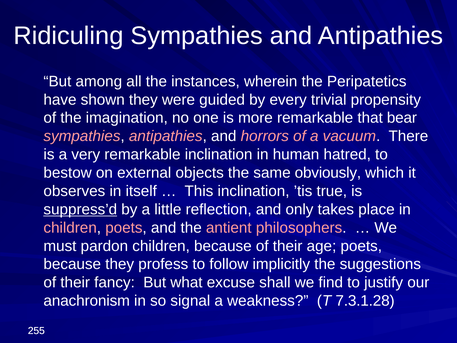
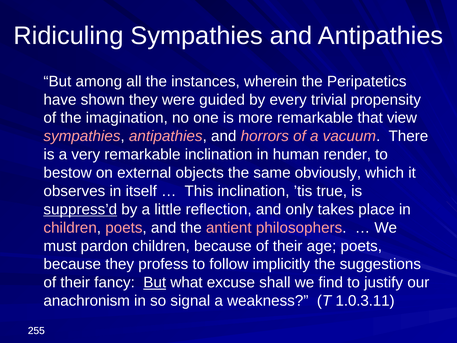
bear: bear -> view (402, 118)
hatred: hatred -> render (347, 154)
But underline: none -> present (155, 282)
7.3.1.28: 7.3.1.28 -> 1.0.3.11 (365, 301)
